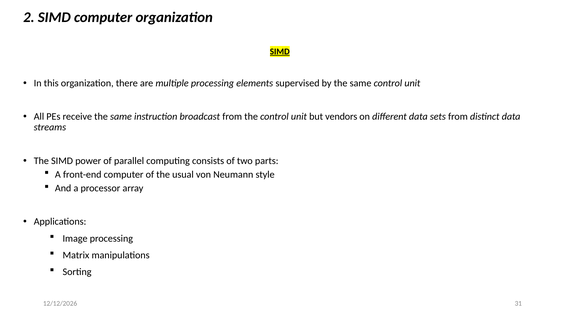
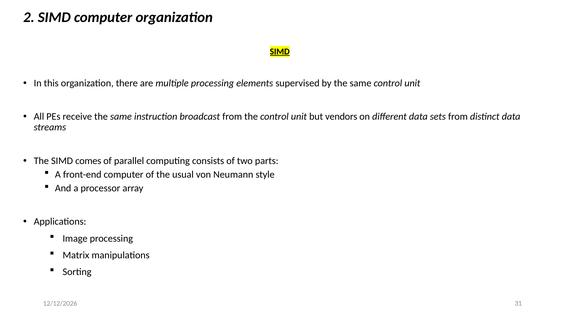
power: power -> comes (88, 161)
